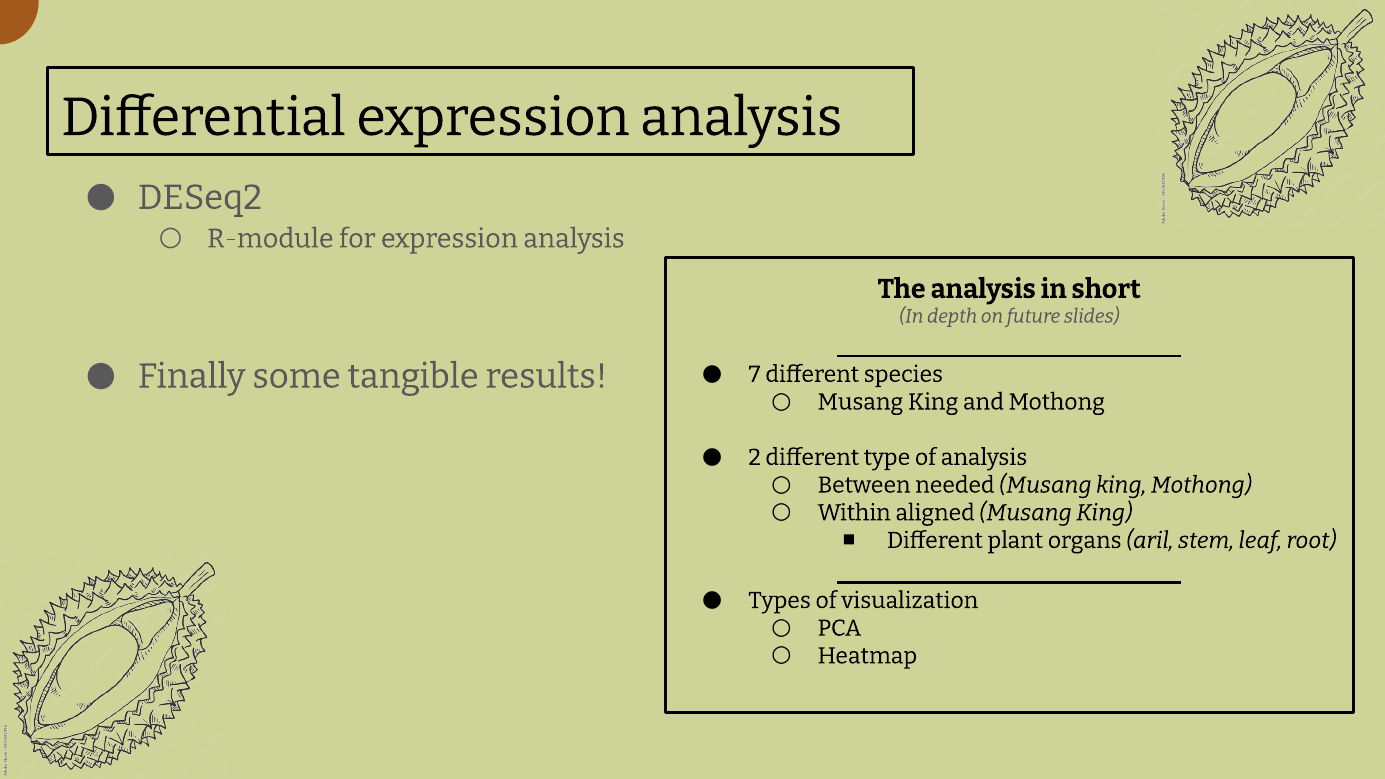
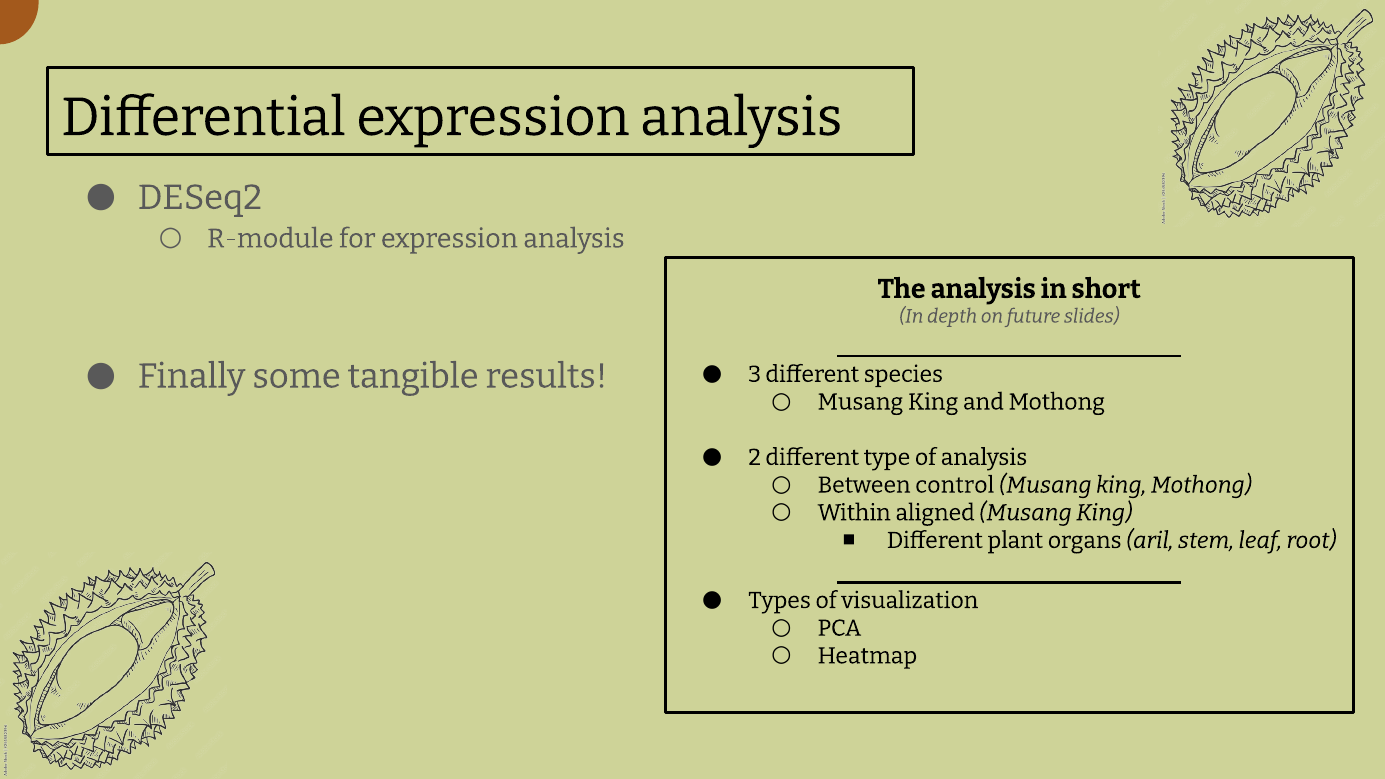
7: 7 -> 3 (755, 374)
needed: needed -> control (955, 485)
